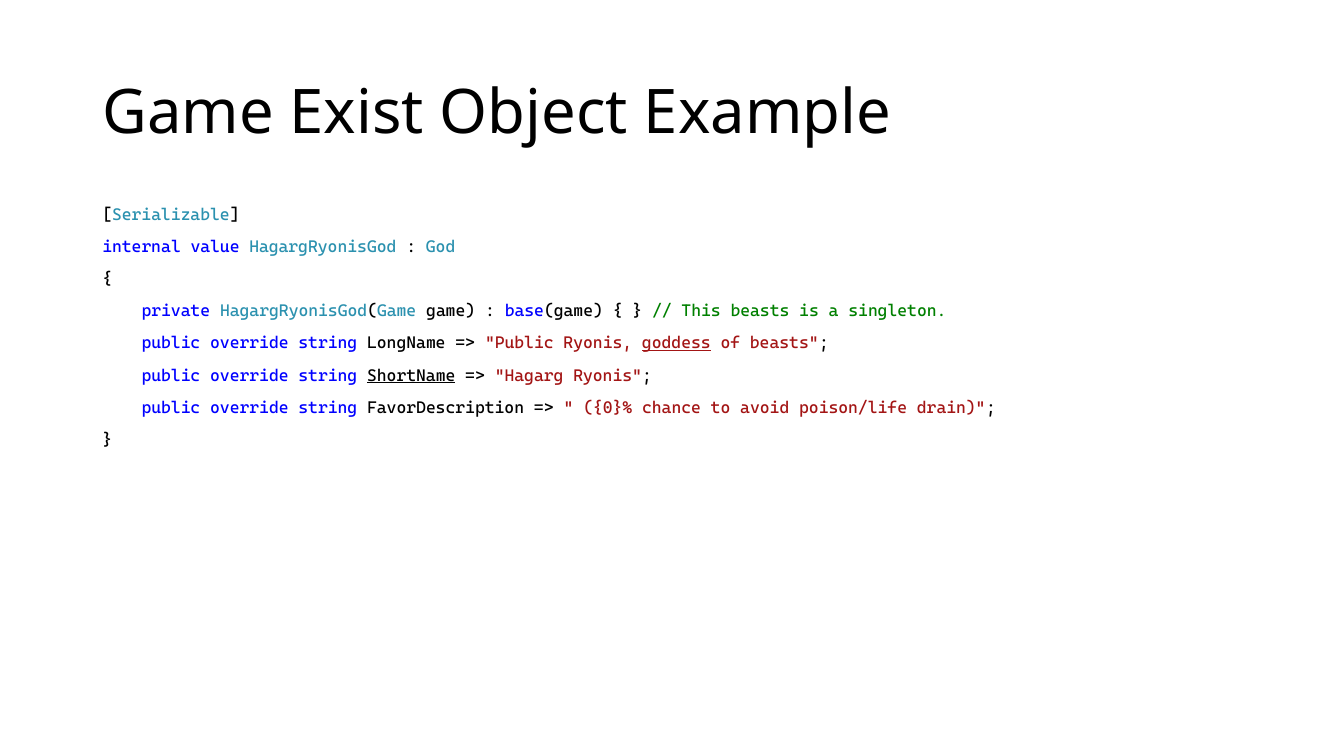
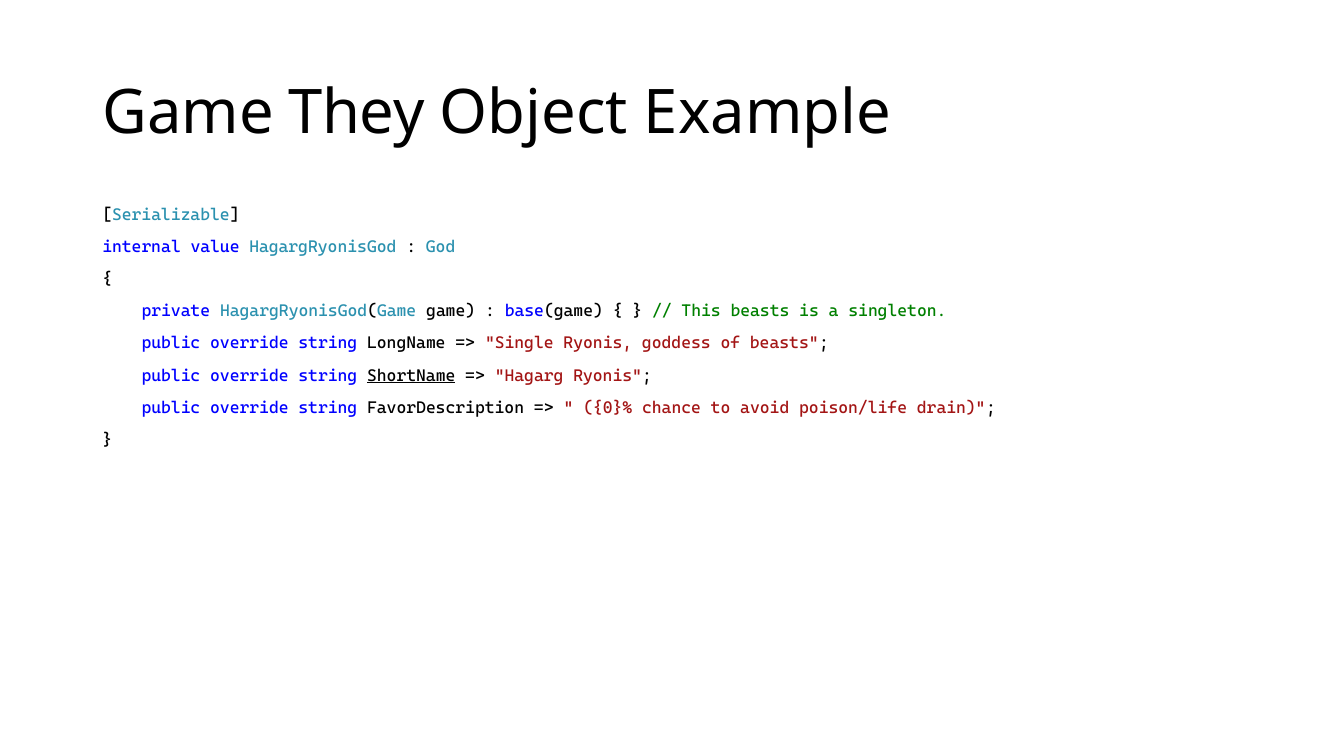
Exist: Exist -> They (357, 113)
Public: Public -> Single (519, 343)
goddess underline: present -> none (676, 343)
